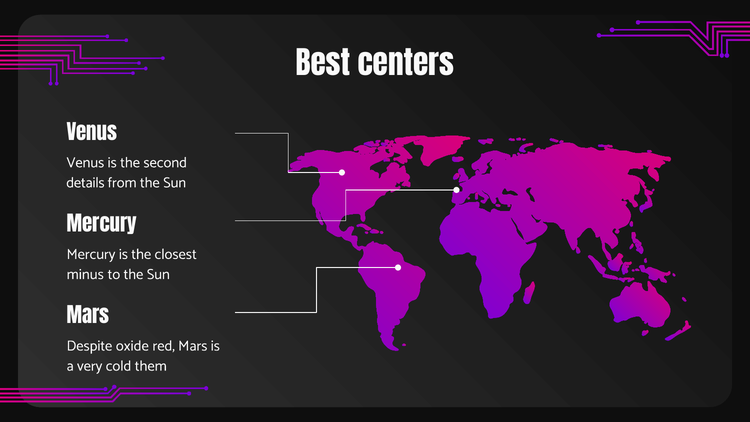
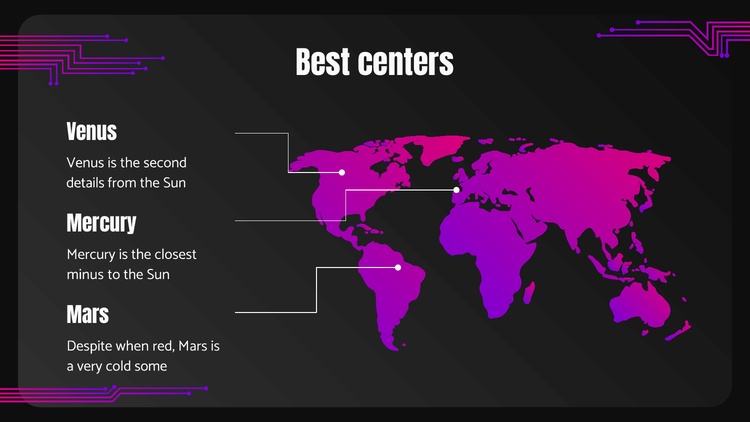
oxide: oxide -> when (132, 346)
them: them -> some (151, 366)
